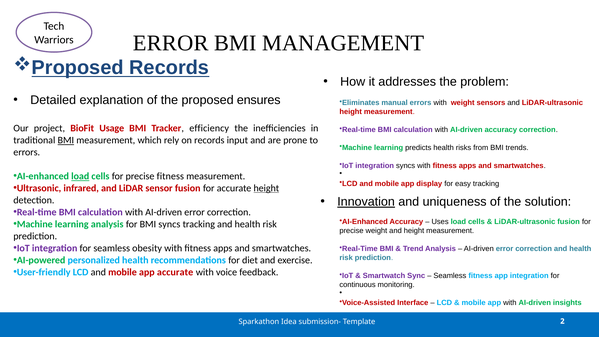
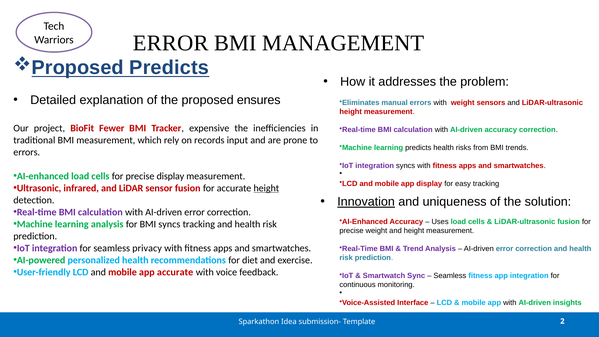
Records: Records -> Predicts (169, 68)
Usage: Usage -> Fewer (112, 128)
efficiency: efficiency -> expensive (209, 128)
BMI underline: present -> none (66, 140)
load underline: present -> none (80, 176)
precise fitness: fitness -> display (170, 176)
obesity: obesity -> privacy (147, 248)
